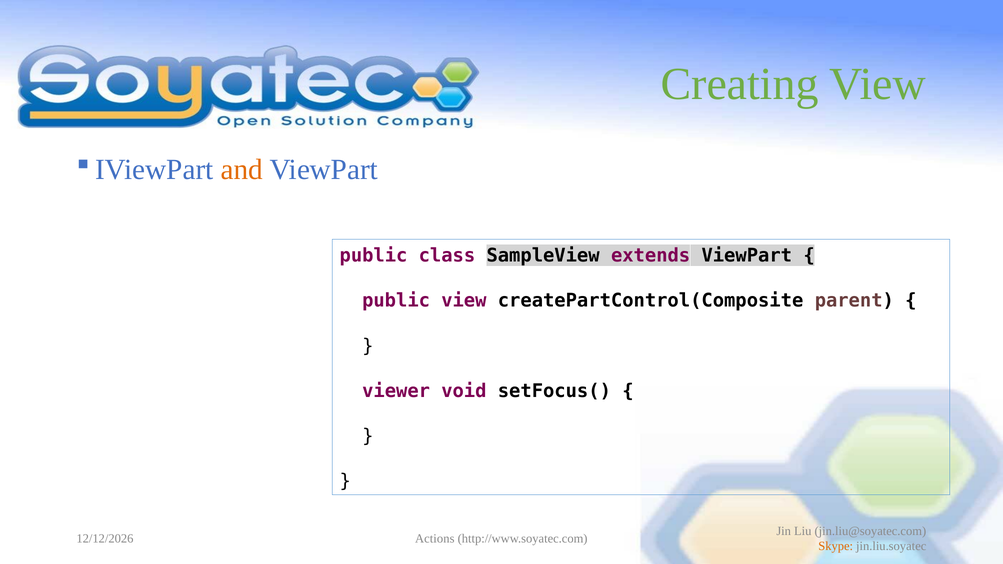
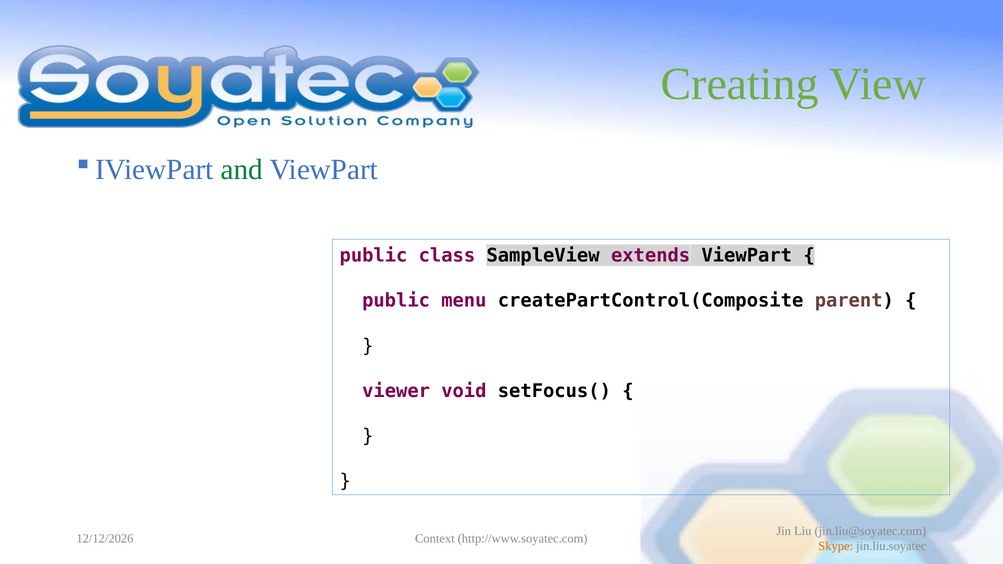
and colour: orange -> green (242, 170)
public view: view -> menu (464, 301)
Actions: Actions -> Context (435, 539)
